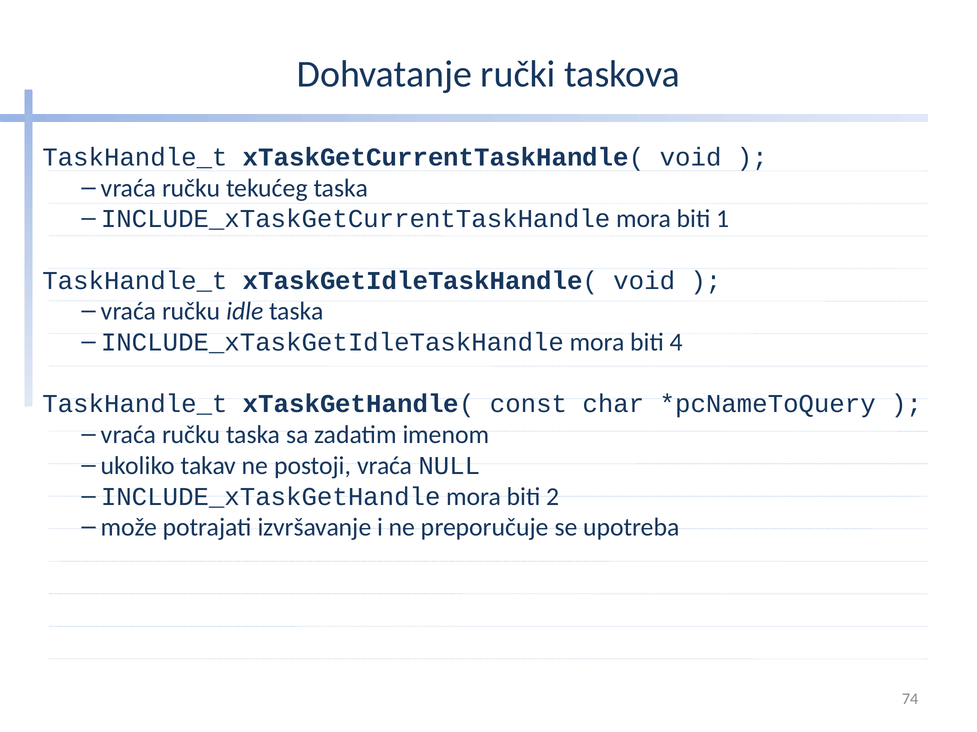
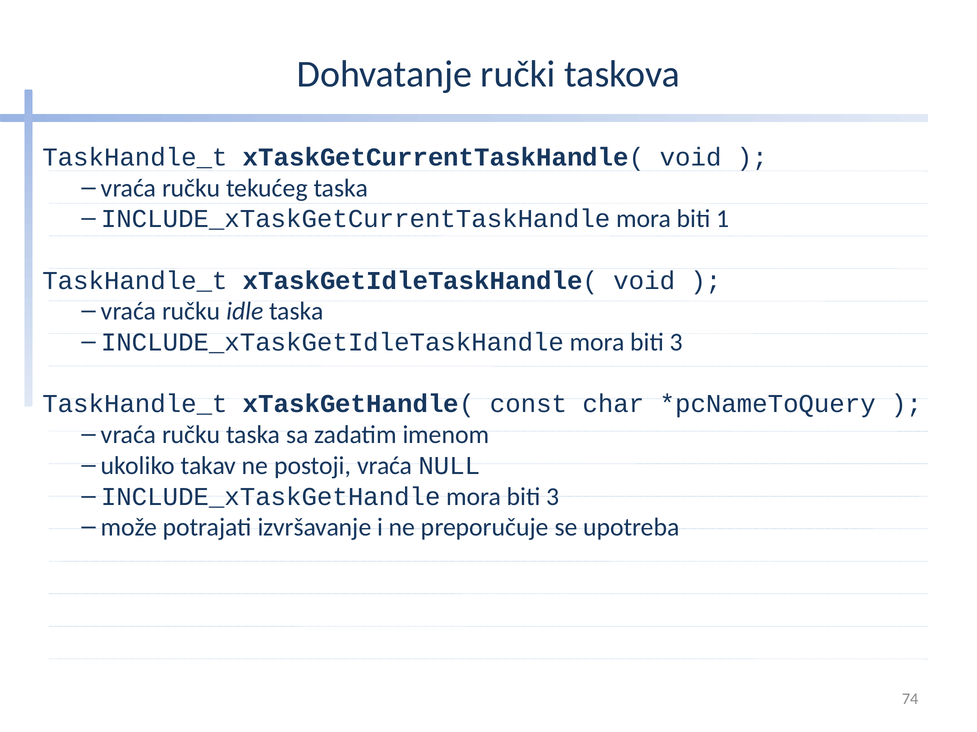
INCLUDE_xTaskGetIdleTaskHandle mora biti 4: 4 -> 3 (676, 343)
INCLUDE_xTaskGetHandle mora biti 2: 2 -> 3 (553, 497)
